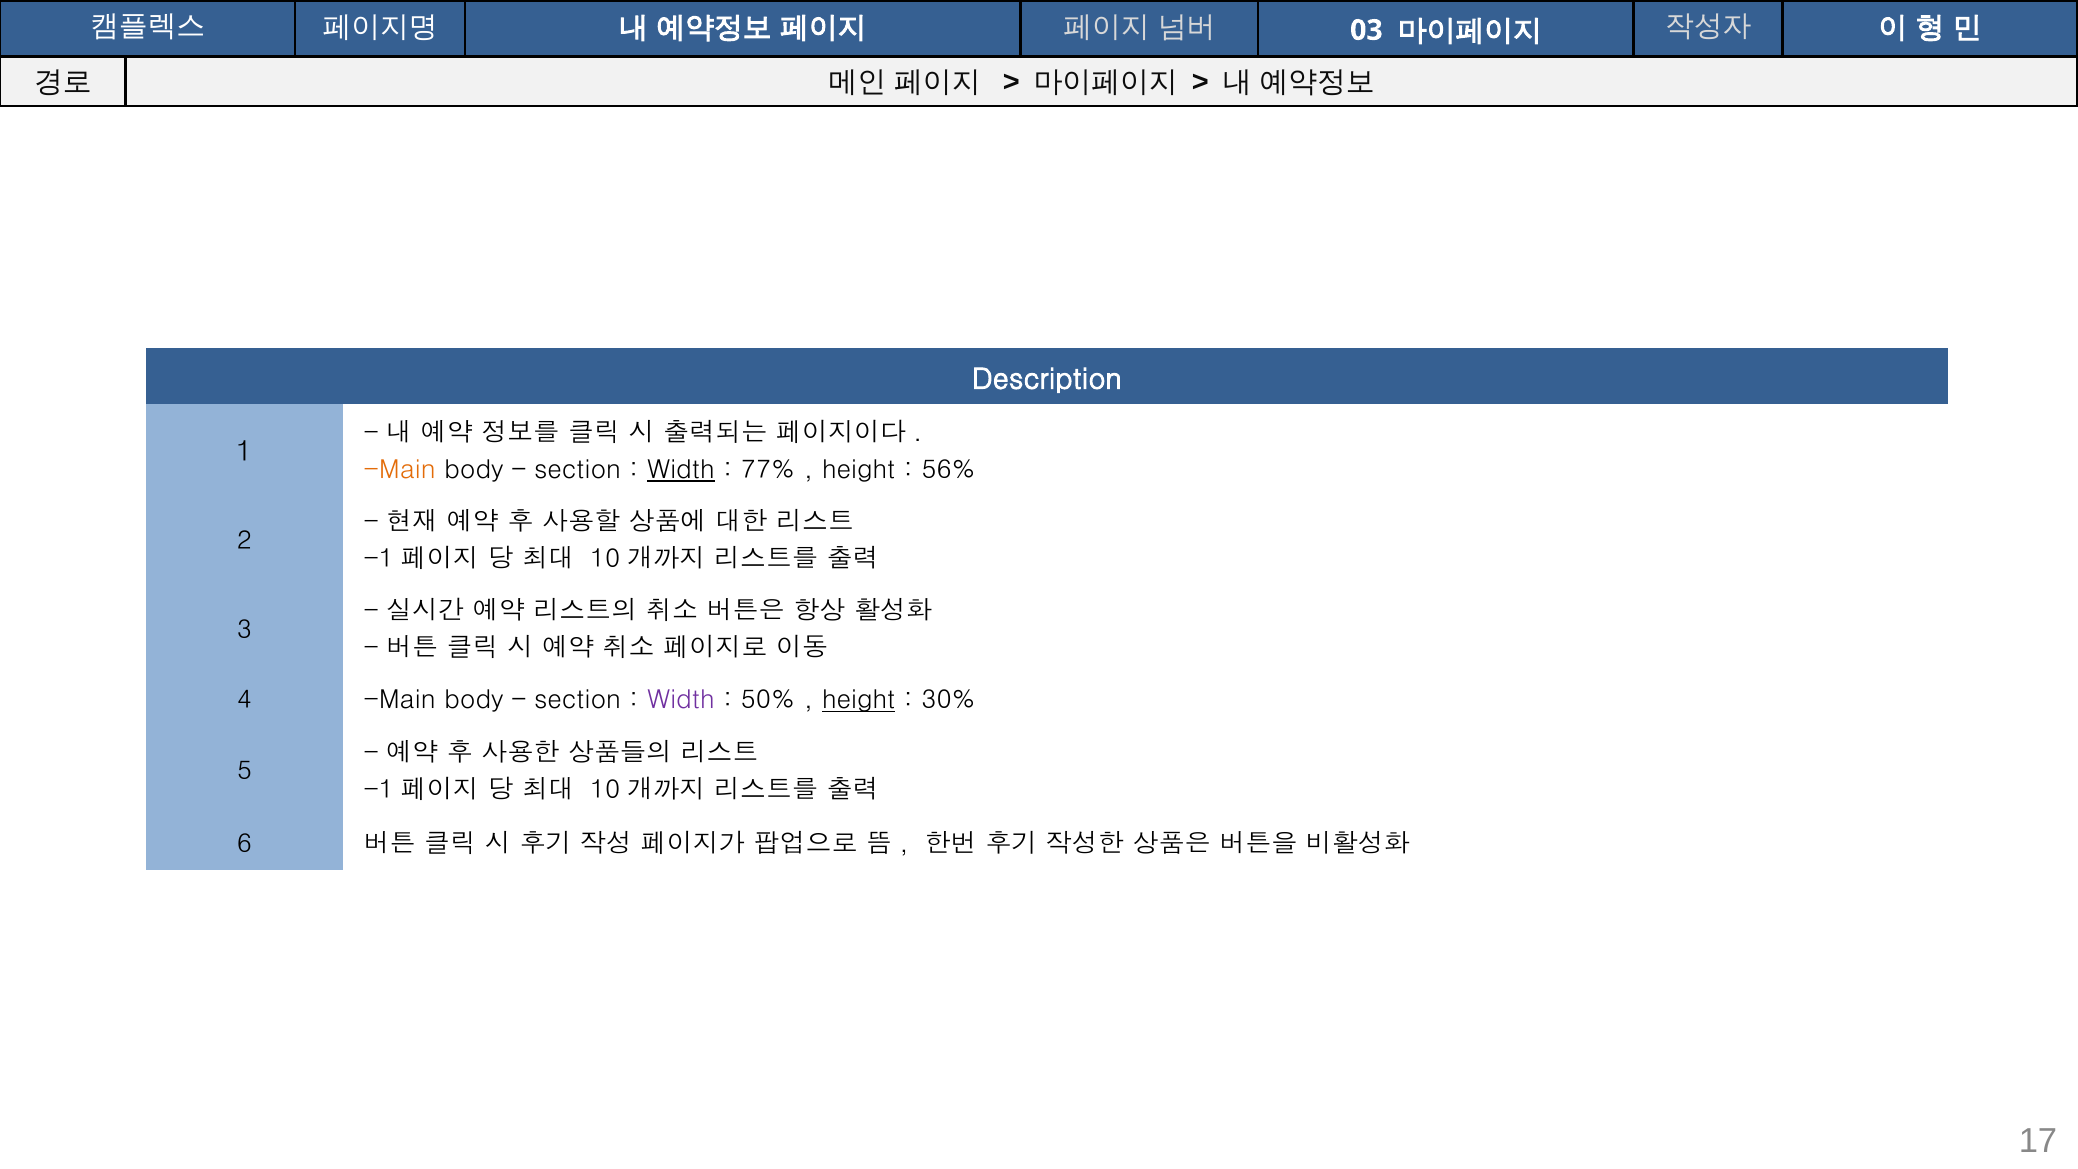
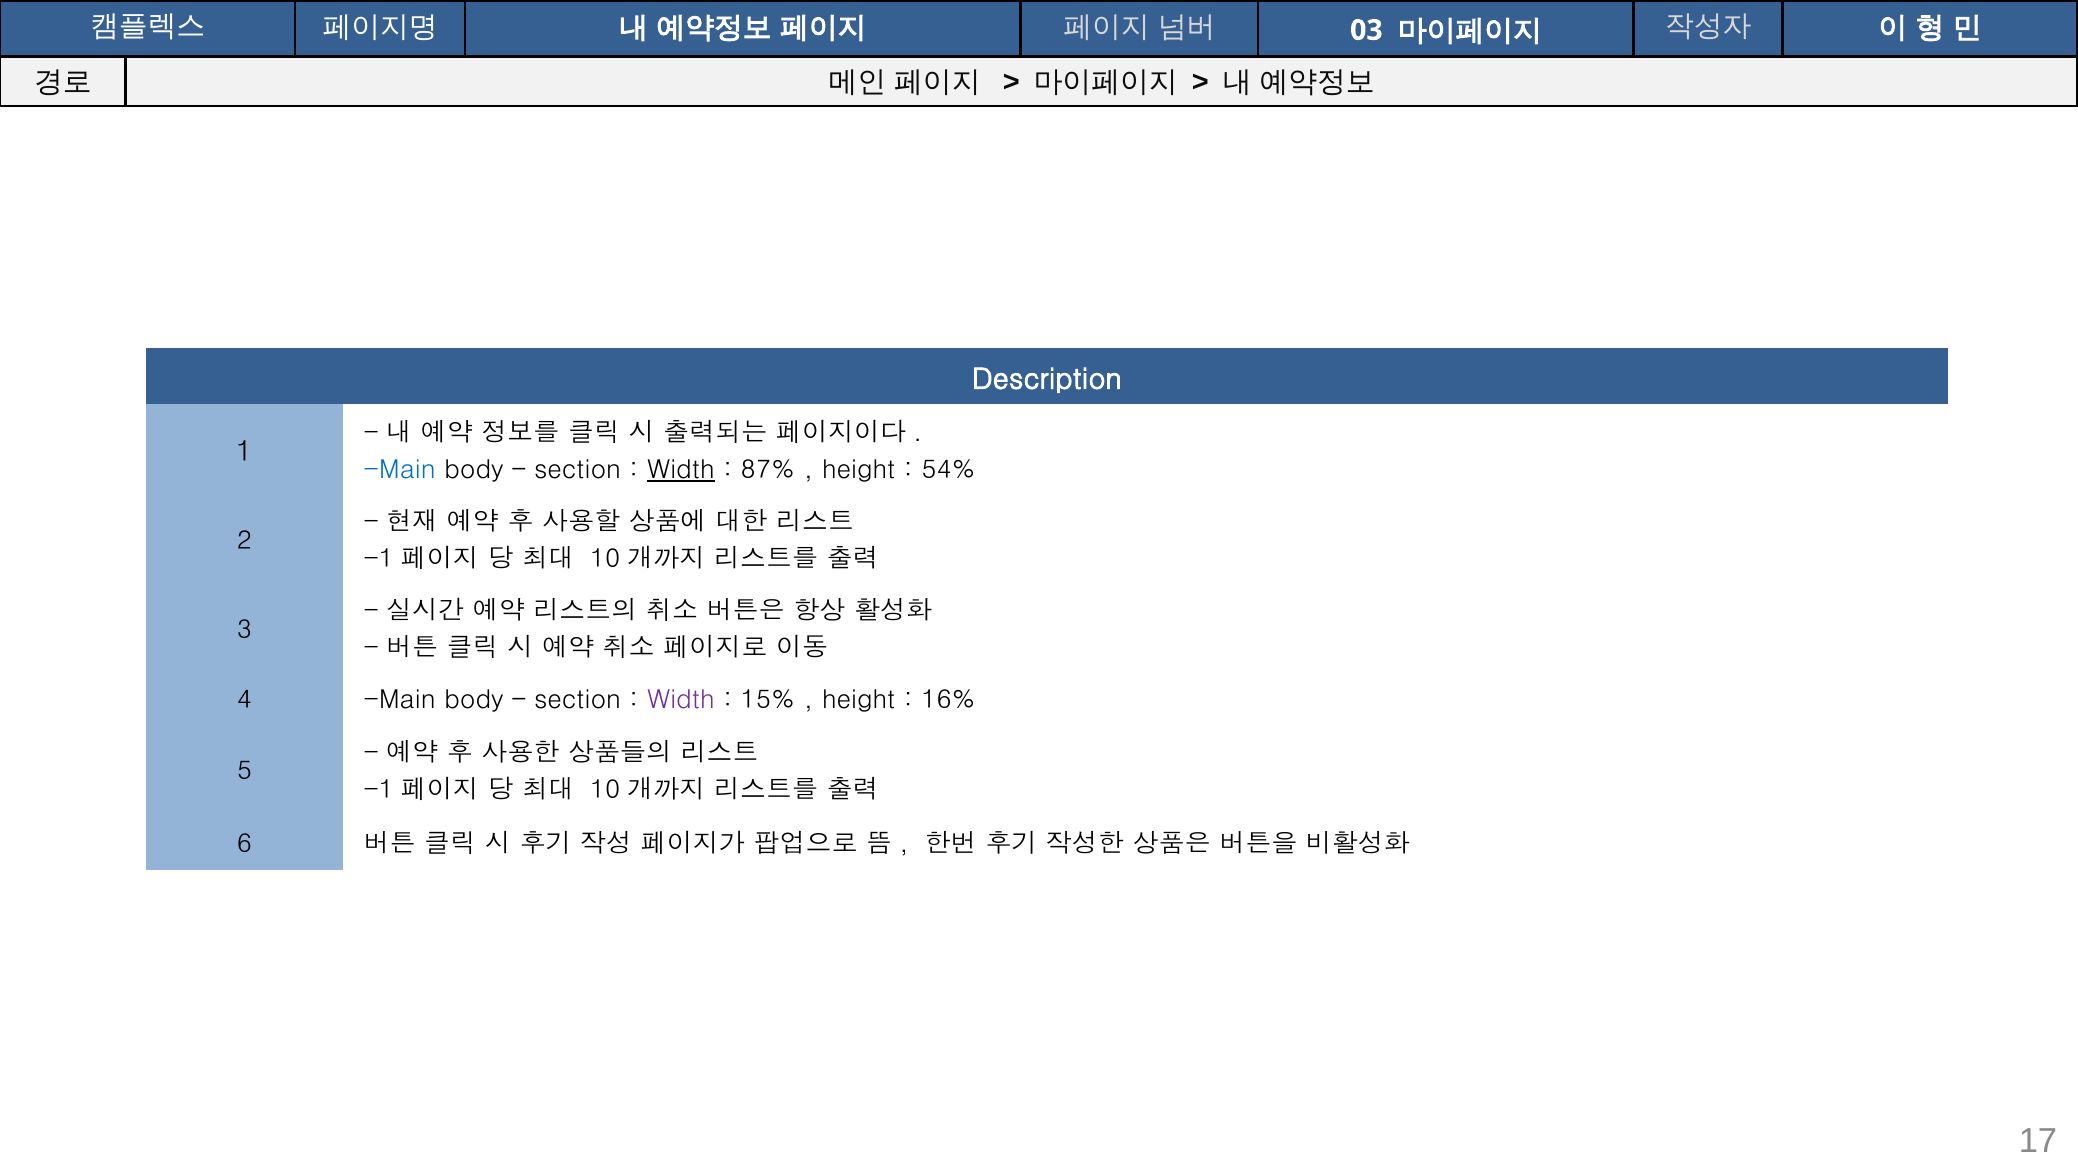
Main colour: orange -> blue (400, 470)
77%: 77% -> 87% (768, 470)
56%: 56% -> 54% (949, 470)
50%: 50% -> 15% (768, 700)
height underline: present -> none (859, 700)
30%: 30% -> 16% (949, 700)
